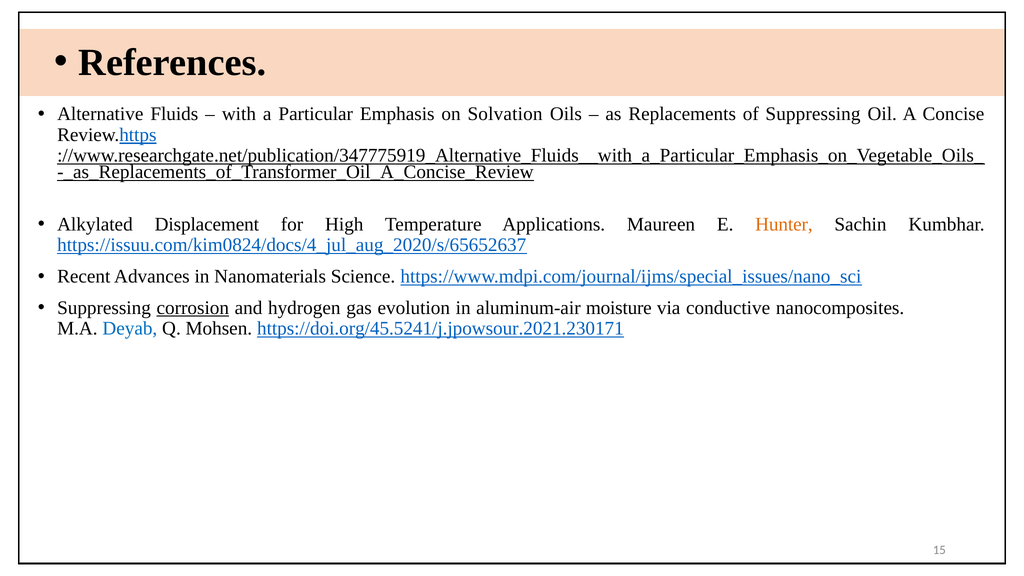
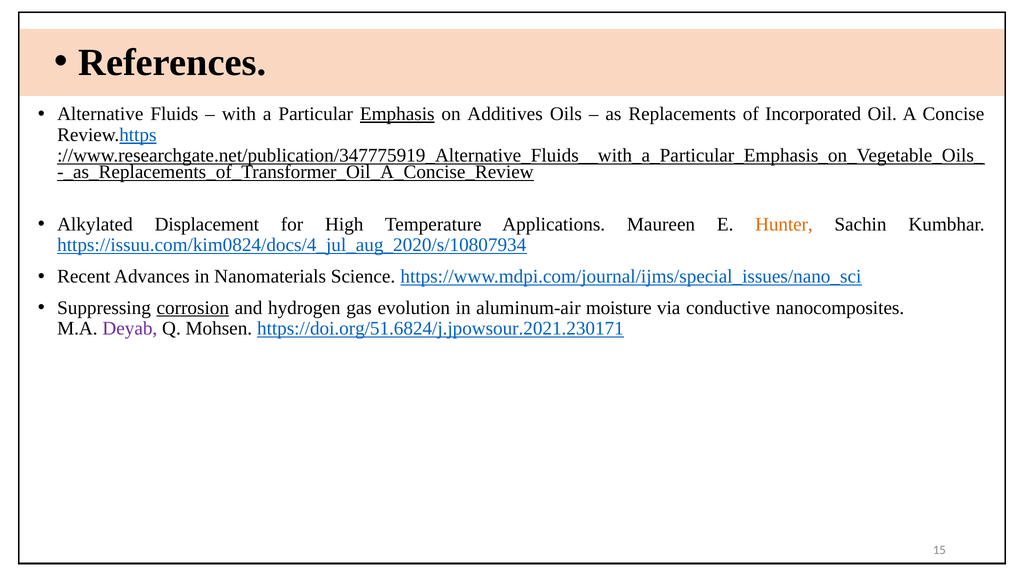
Emphasis underline: none -> present (397, 114)
Solvation: Solvation -> Additives (505, 114)
of Suppressing: Suppressing -> Incorporated (813, 114)
https://issuu.com/kim0824/docs/4_jul_aug_2020/s/65652637: https://issuu.com/kim0824/docs/4_jul_aug_2020/s/65652637 -> https://issuu.com/kim0824/docs/4_jul_aug_2020/s/10807934 (292, 245)
Deyab colour: blue -> purple (130, 329)
https://doi.org/45.5241/j.jpowsour.2021.230171: https://doi.org/45.5241/j.jpowsour.2021.230171 -> https://doi.org/51.6824/j.jpowsour.2021.230171 (440, 329)
